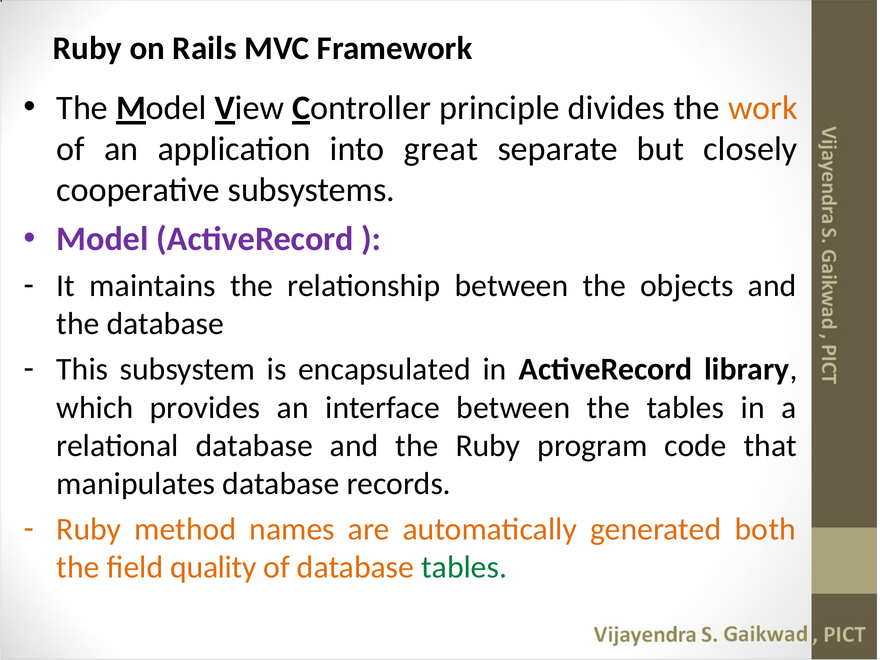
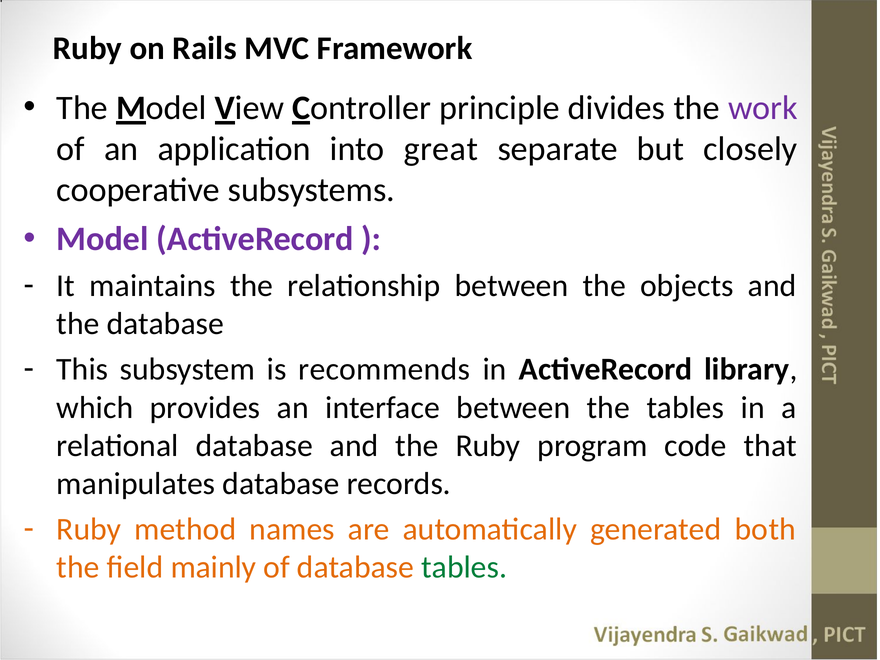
work colour: orange -> purple (763, 108)
encapsulated: encapsulated -> recommends (384, 369)
quality: quality -> mainly (213, 567)
